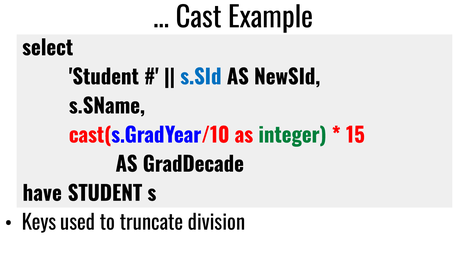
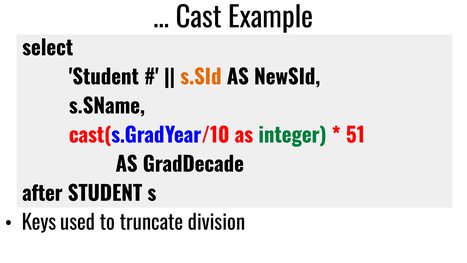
s.SId colour: blue -> orange (201, 77)
15: 15 -> 51 (355, 136)
have: have -> after (42, 194)
